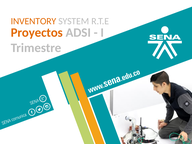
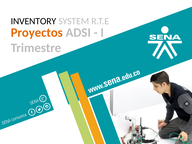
INVENTORY colour: orange -> black (33, 21)
